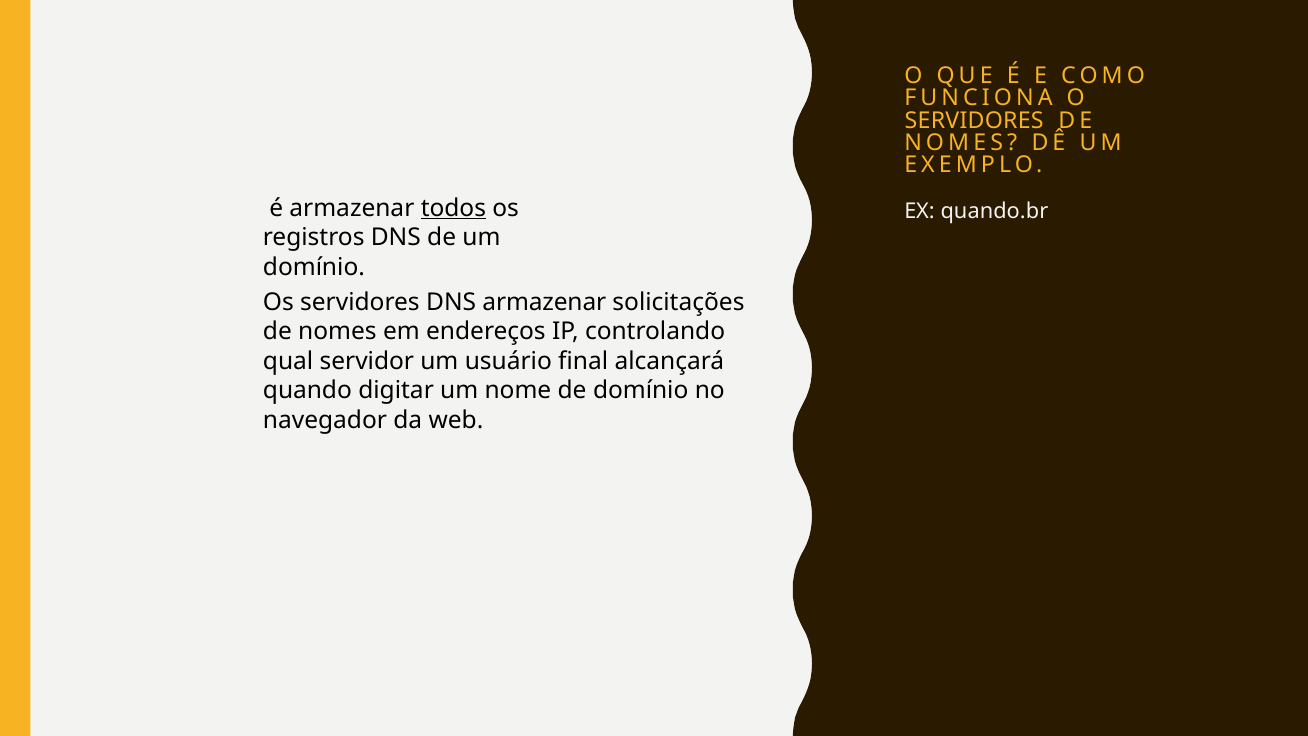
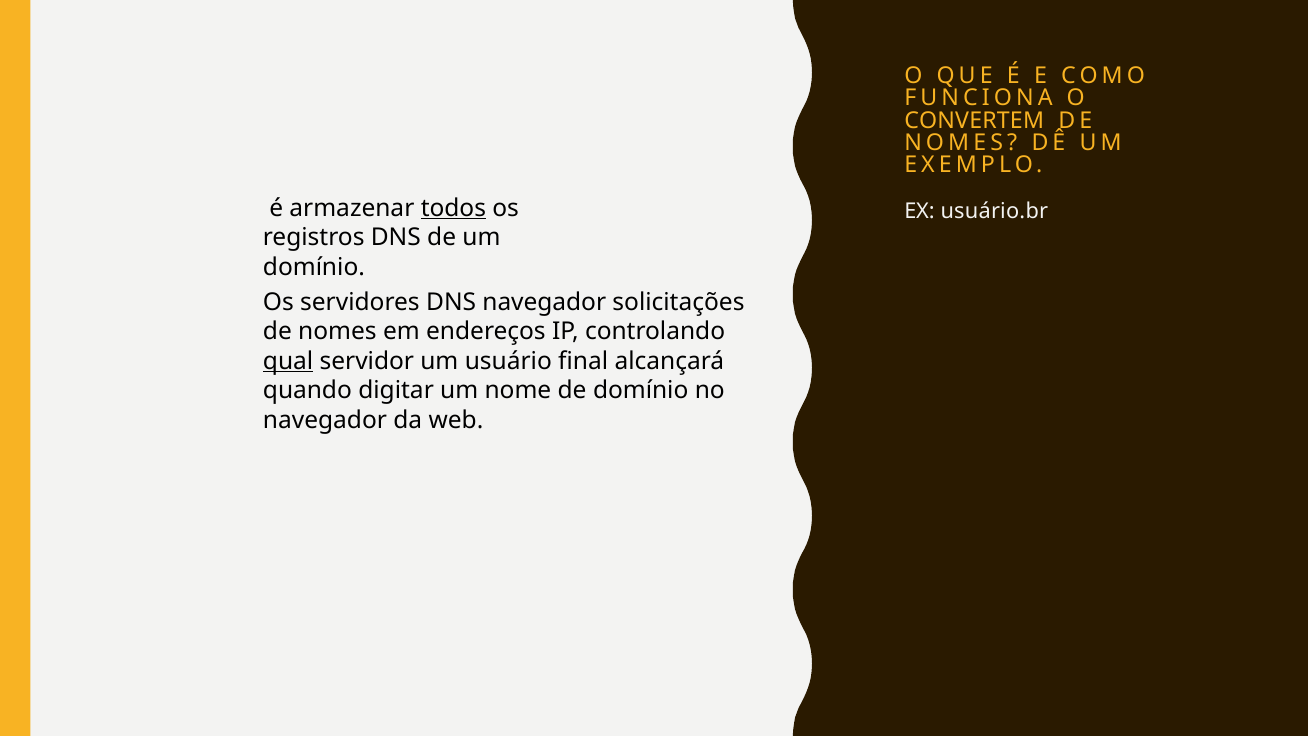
SERVIDORES: SERVIDORES -> CONVERTEM (974, 120)
quando.br: quando.br -> usuário.br (994, 212)
DNS armazenar: armazenar -> navegador (544, 302)
qual underline: none -> present (288, 361)
